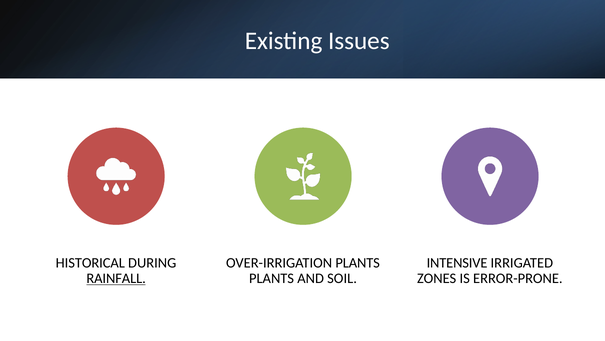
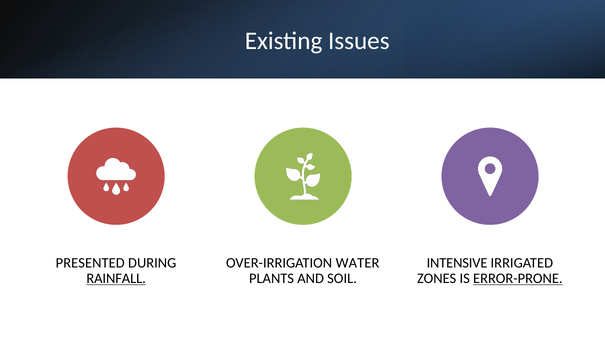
HISTORICAL: HISTORICAL -> PRESENTED (90, 262)
OVER-IRRIGATION PLANTS: PLANTS -> WATER (358, 262)
ERROR-PRONE underline: none -> present (518, 278)
